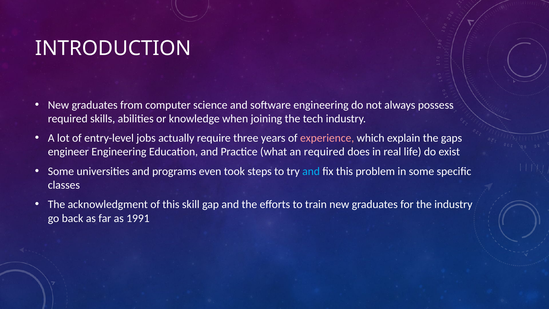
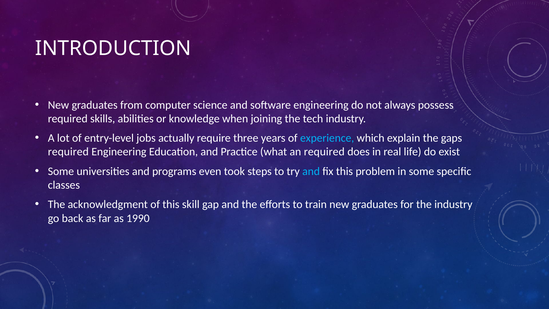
experience colour: pink -> light blue (327, 138)
engineer: engineer -> required (68, 152)
1991: 1991 -> 1990 (138, 218)
